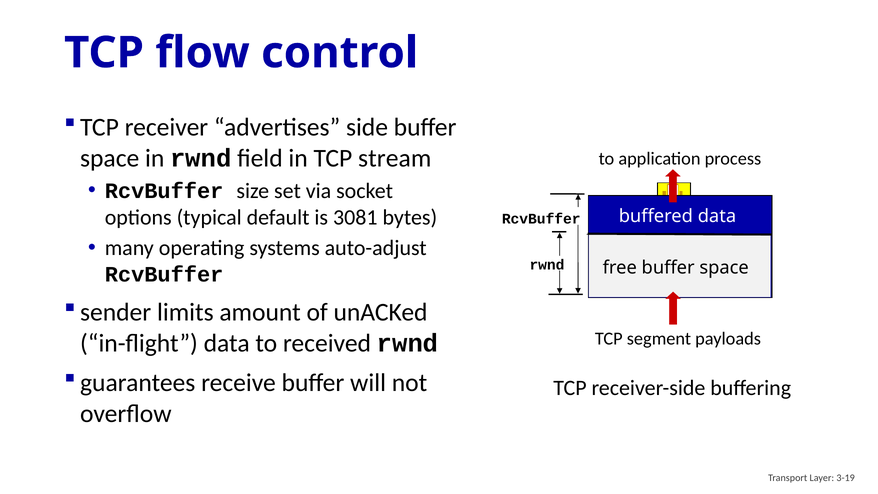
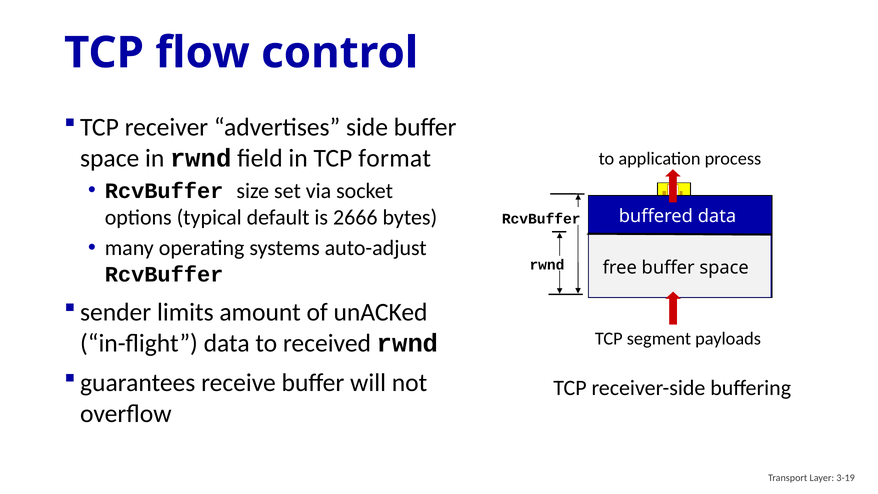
stream: stream -> format (395, 158)
3081: 3081 -> 2666 (355, 217)
